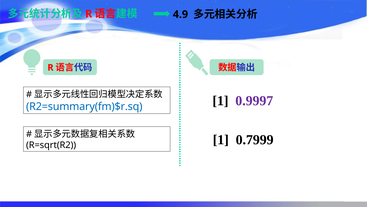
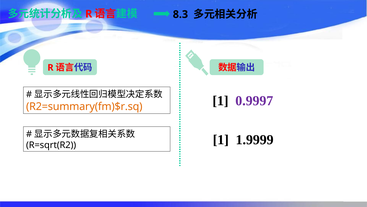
4.9: 4.9 -> 8.3 (180, 14)
R2=summary(fm)$r.sq colour: blue -> orange (84, 106)
0.7999: 0.7999 -> 1.9999 (255, 139)
